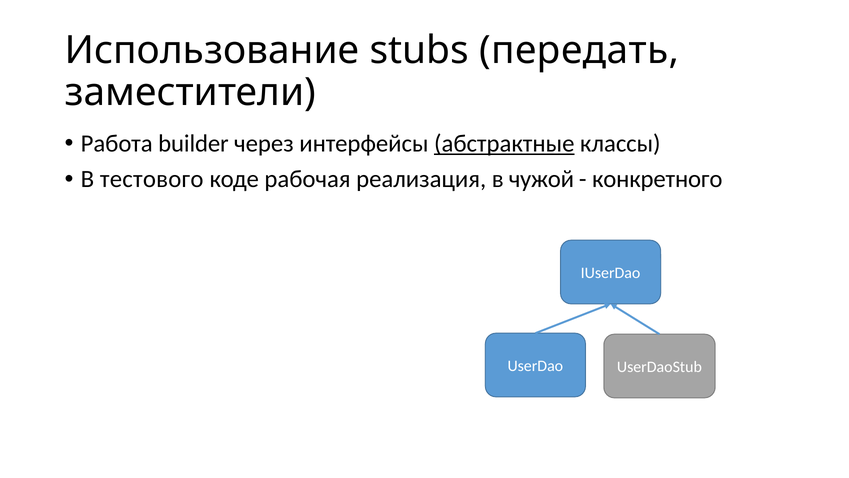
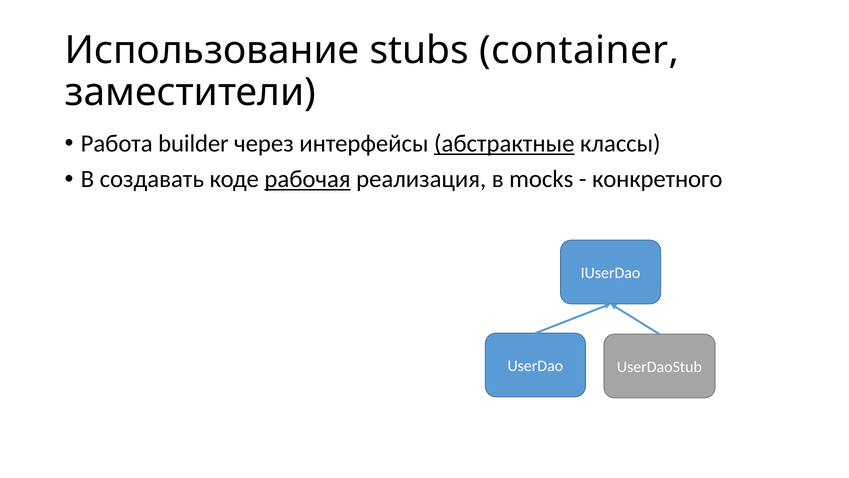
передать: передать -> container (579, 50)
тестового: тестового -> создавать (152, 179)
рабочая underline: none -> present (308, 179)
чужой: чужой -> mocks (541, 179)
